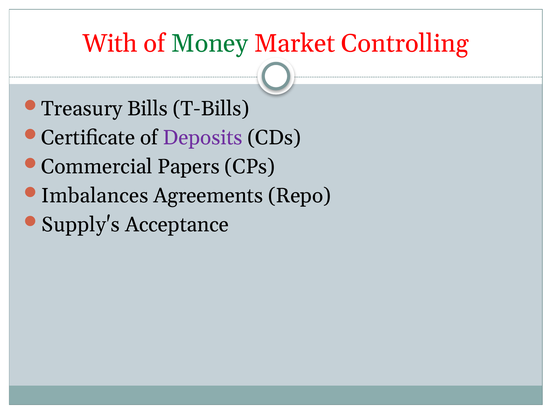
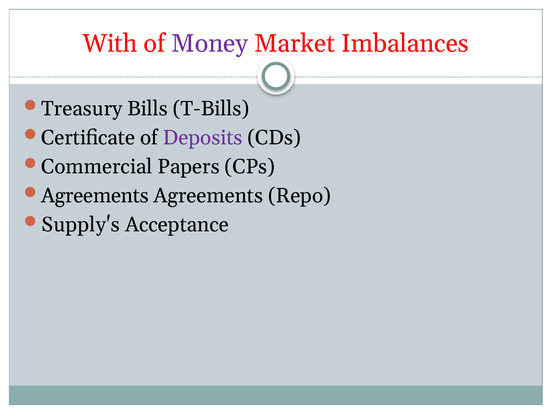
Money colour: green -> purple (210, 43)
Controlling: Controlling -> Imbalances (405, 43)
Imbalances: Imbalances -> Agreements (95, 196)
